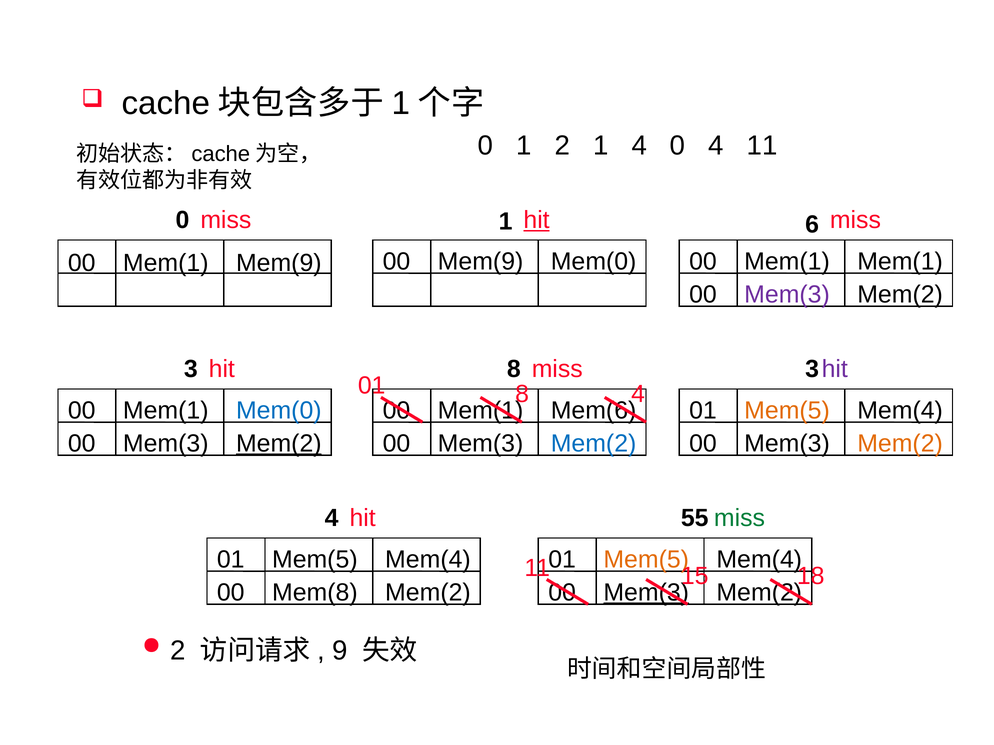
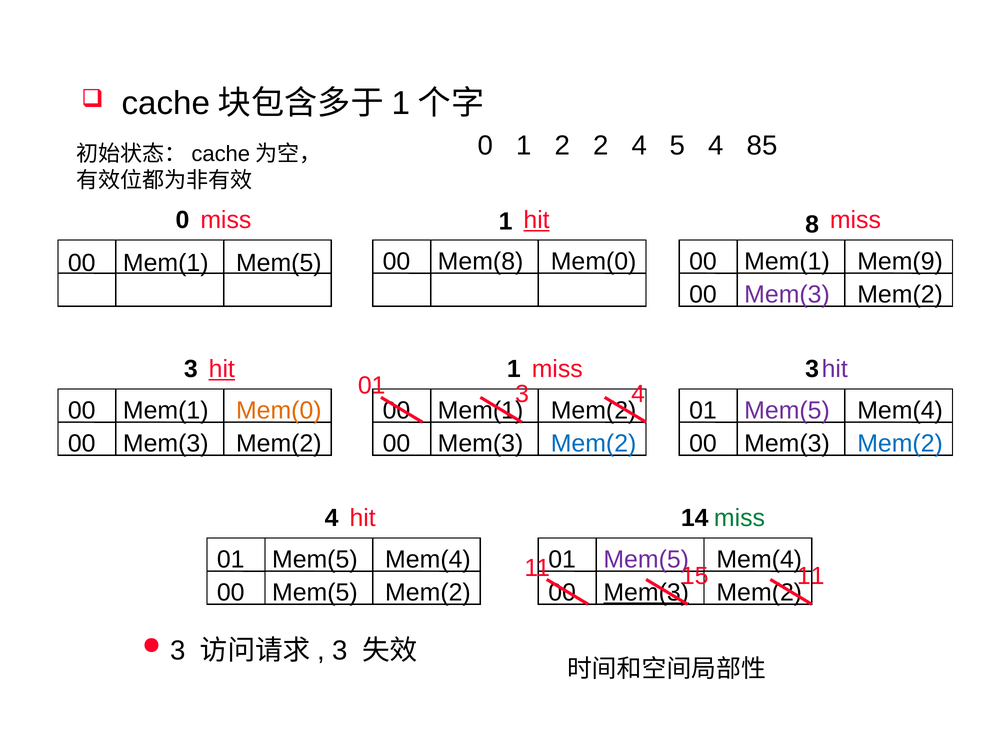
2 1: 1 -> 2 (601, 146)
4 0: 0 -> 5 (678, 146)
4 11: 11 -> 85 (762, 146)
6: 6 -> 8 (812, 225)
00 Mem(9: Mem(9 -> Mem(8 (481, 262)
Mem(1 Mem(1: Mem(1 -> Mem(9 (900, 262)
Mem(1 Mem(9: Mem(9 -> Mem(5 (279, 263)
hit underline: none -> present (222, 369)
3 8: 8 -> 1 (514, 369)
01 8: 8 -> 3 (522, 394)
Mem(0 colour: blue -> orange (279, 411)
Mem(1 Mem(6: Mem(6 -> Mem(2 (594, 411)
Mem(5 colour: orange -> purple (787, 411)
Mem(2 underline: present -> none (279, 444)
Mem(2 colour: orange -> blue (900, 444)
55: 55 -> 14 (695, 519)
Mem(5 colour: orange -> purple (646, 560)
15 18: 18 -> 11 (811, 576)
00 Mem(8: Mem(8 -> Mem(5 (315, 593)
2: 2 -> 3 (178, 651)
9: 9 -> 3 (340, 651)
